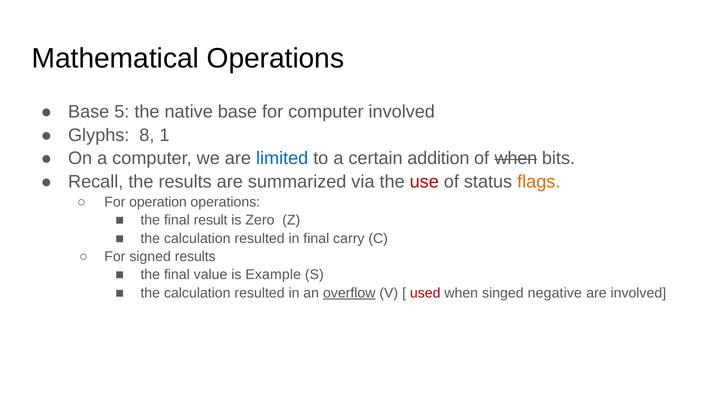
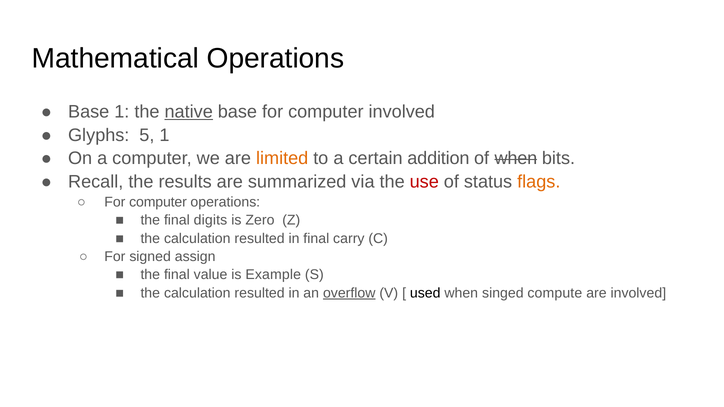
Base 5: 5 -> 1 (122, 112)
native underline: none -> present (189, 112)
8: 8 -> 5 (147, 135)
limited colour: blue -> orange (282, 159)
operation: operation -> computer (158, 202)
result: result -> digits (210, 220)
signed results: results -> assign (195, 257)
used colour: red -> black (425, 293)
negative: negative -> compute (555, 293)
